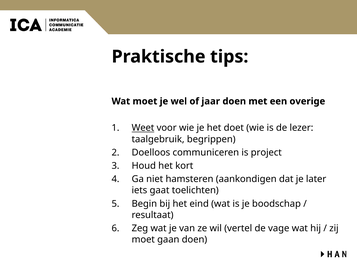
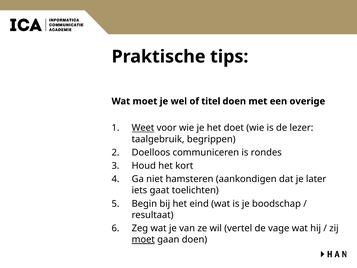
jaar: jaar -> titel (211, 101)
project: project -> rondes (266, 152)
moet underline: none -> present (143, 239)
